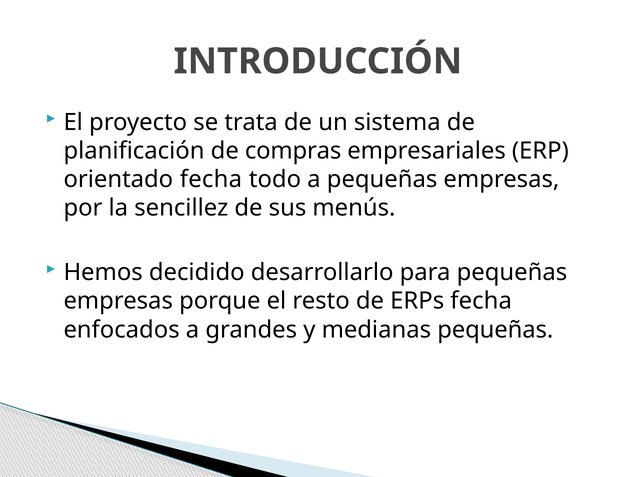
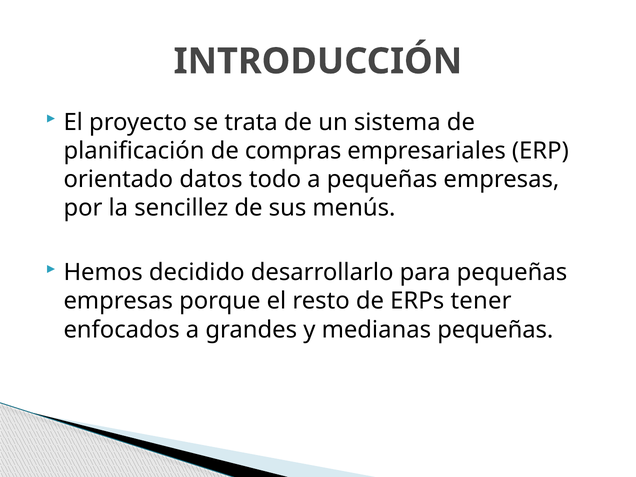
orientado fecha: fecha -> datos (211, 179)
ERPs fecha: fecha -> tener (481, 301)
